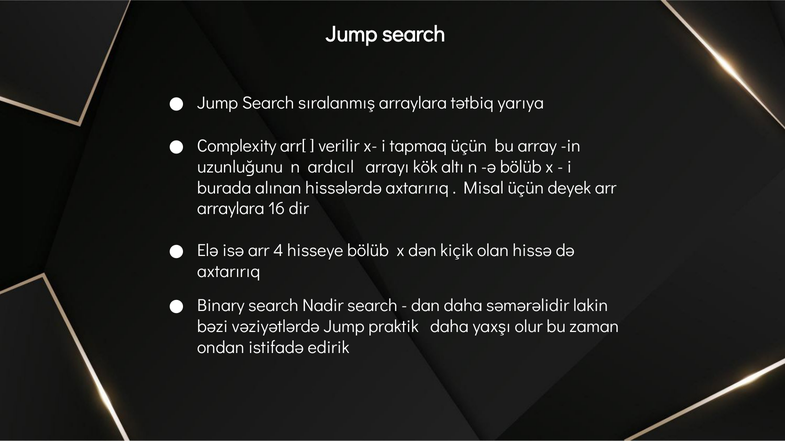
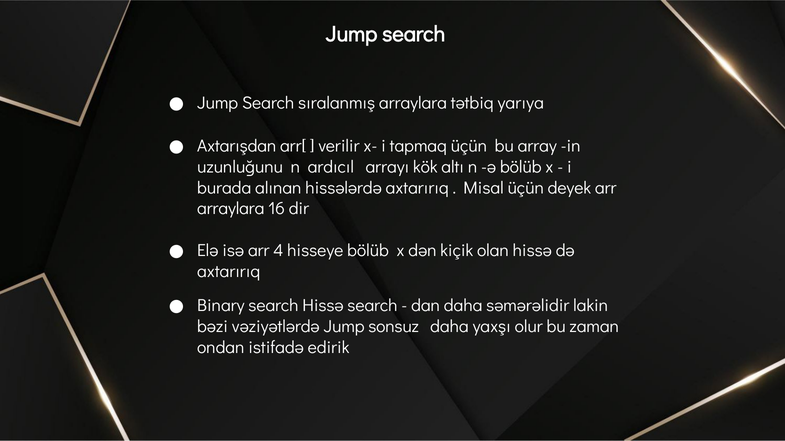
Complexity: Complexity -> Axtarışdan (237, 146)
search Nadir: Nadir -> Hissə (323, 306)
praktik: praktik -> sonsuz (394, 327)
